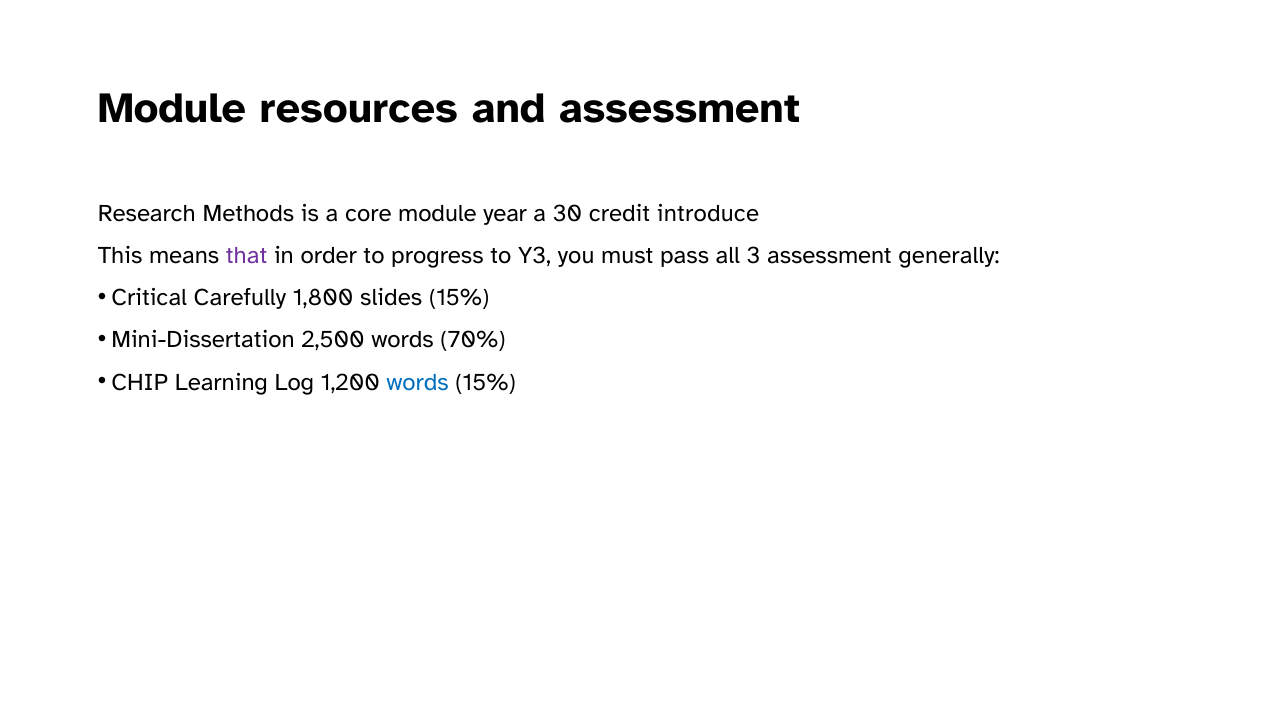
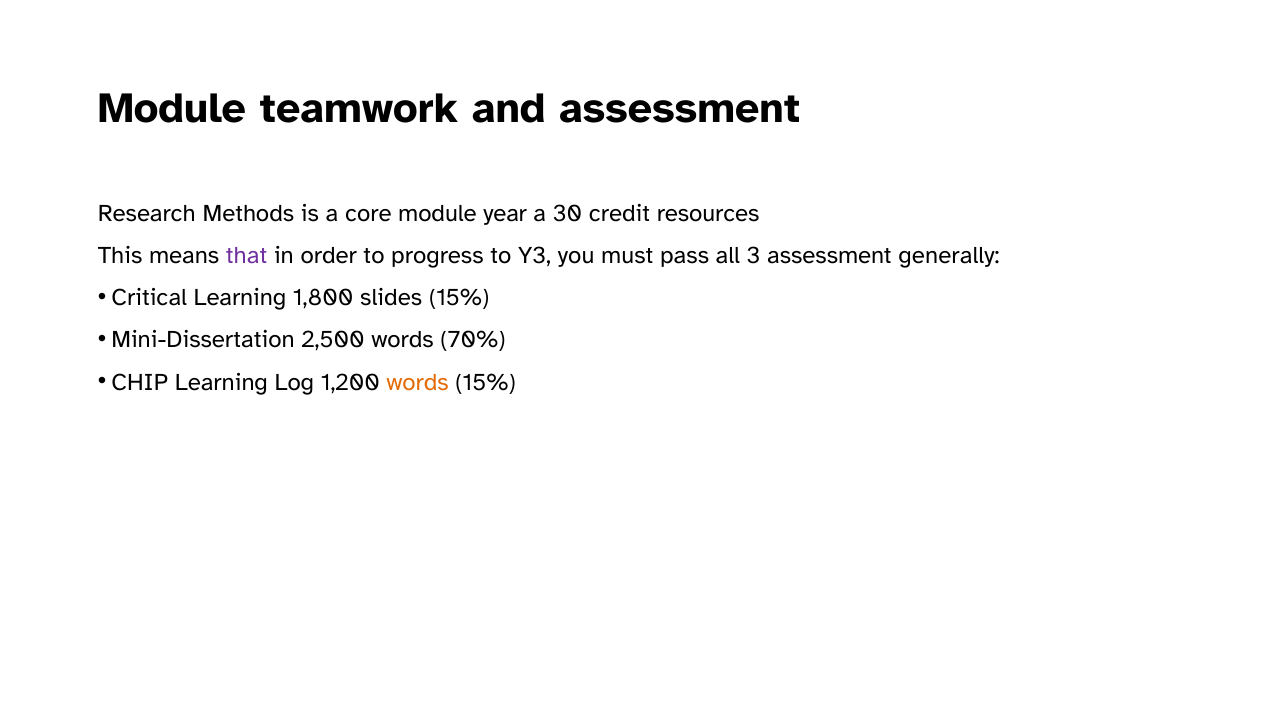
resources: resources -> teamwork (359, 108)
introduce: introduce -> resources (708, 213)
Critical Carefully: Carefully -> Learning (240, 298)
words colour: blue -> orange (418, 382)
